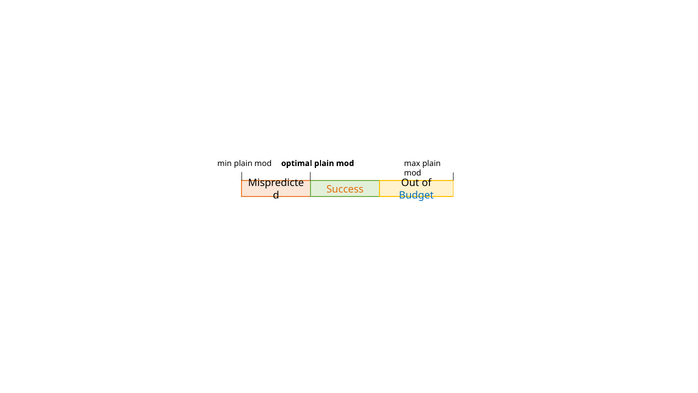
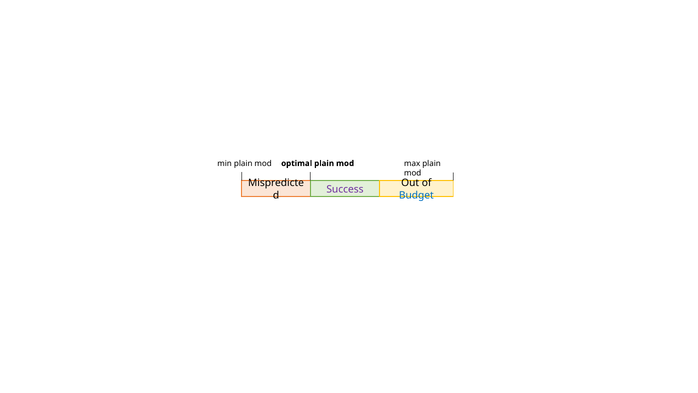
Success colour: orange -> purple (345, 189)
